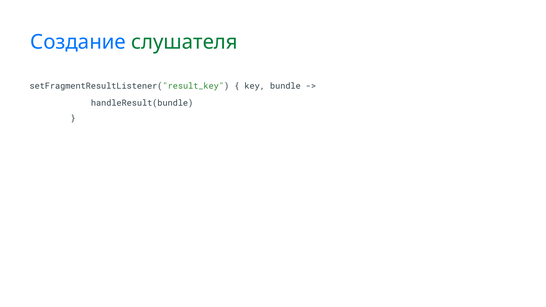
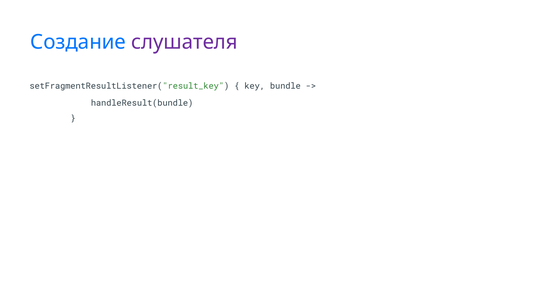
слушателя colour: green -> purple (184, 42)
